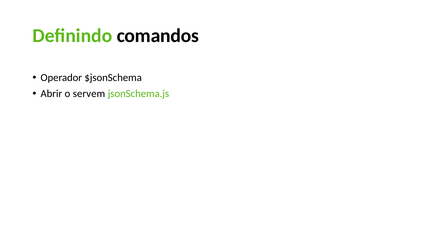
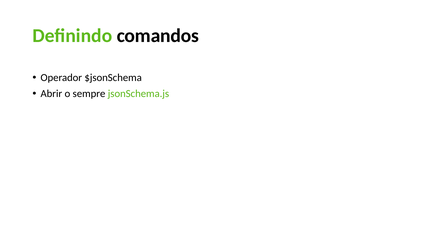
servem: servem -> sempre (89, 94)
